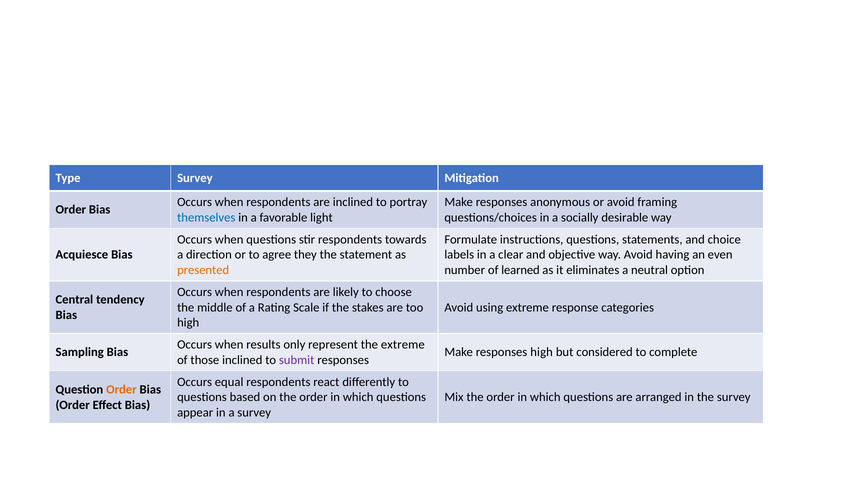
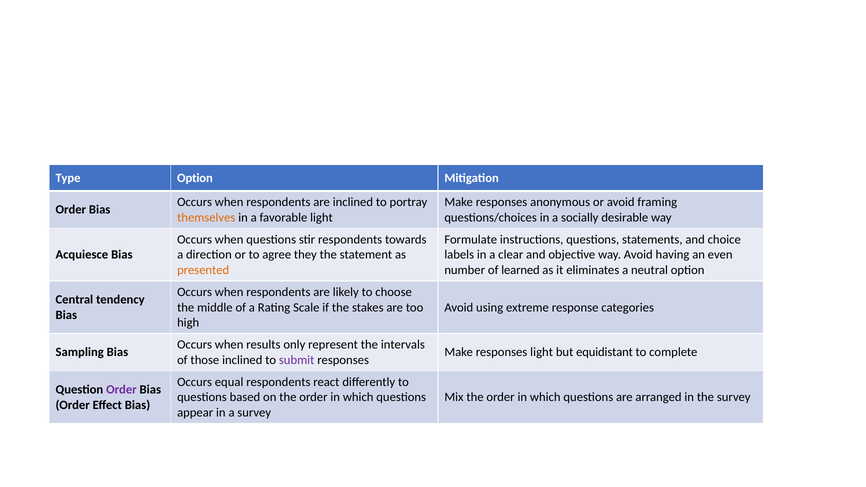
Type Survey: Survey -> Option (195, 178)
themselves colour: blue -> orange (206, 218)
the extreme: extreme -> intervals (403, 345)
responses high: high -> light (542, 352)
considered: considered -> equidistant (605, 352)
Order colour: orange -> purple (121, 390)
